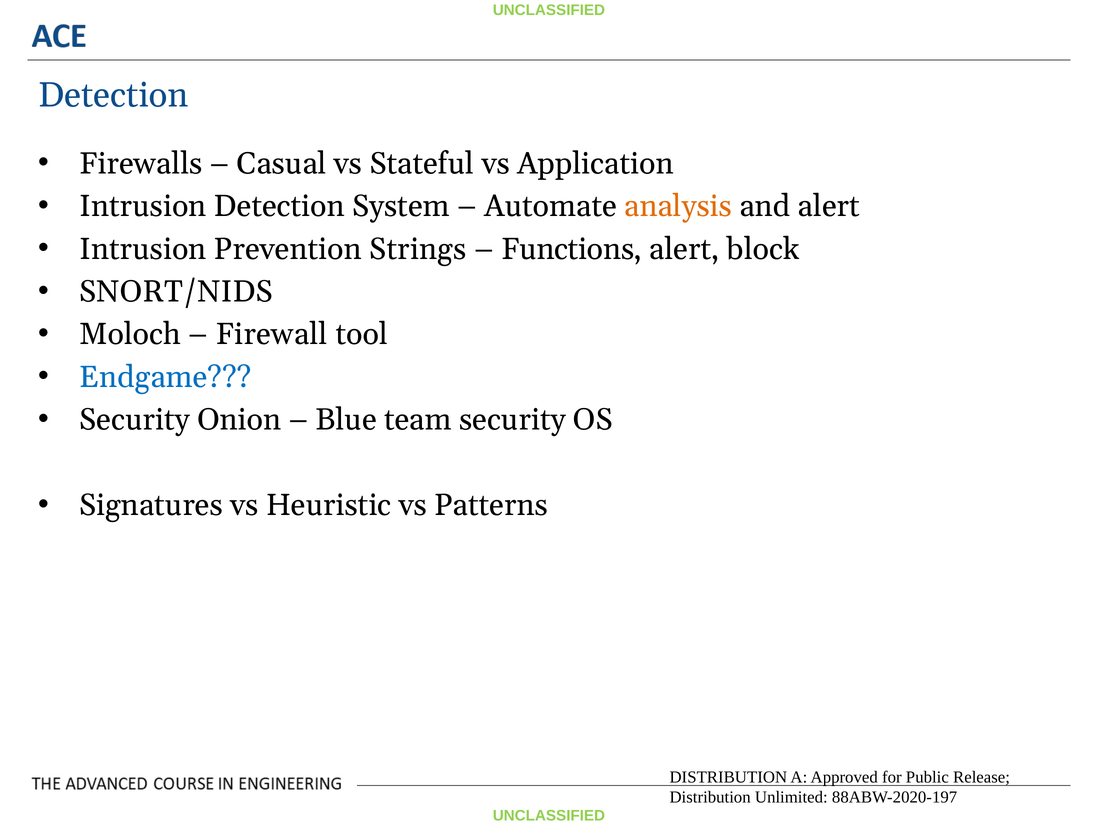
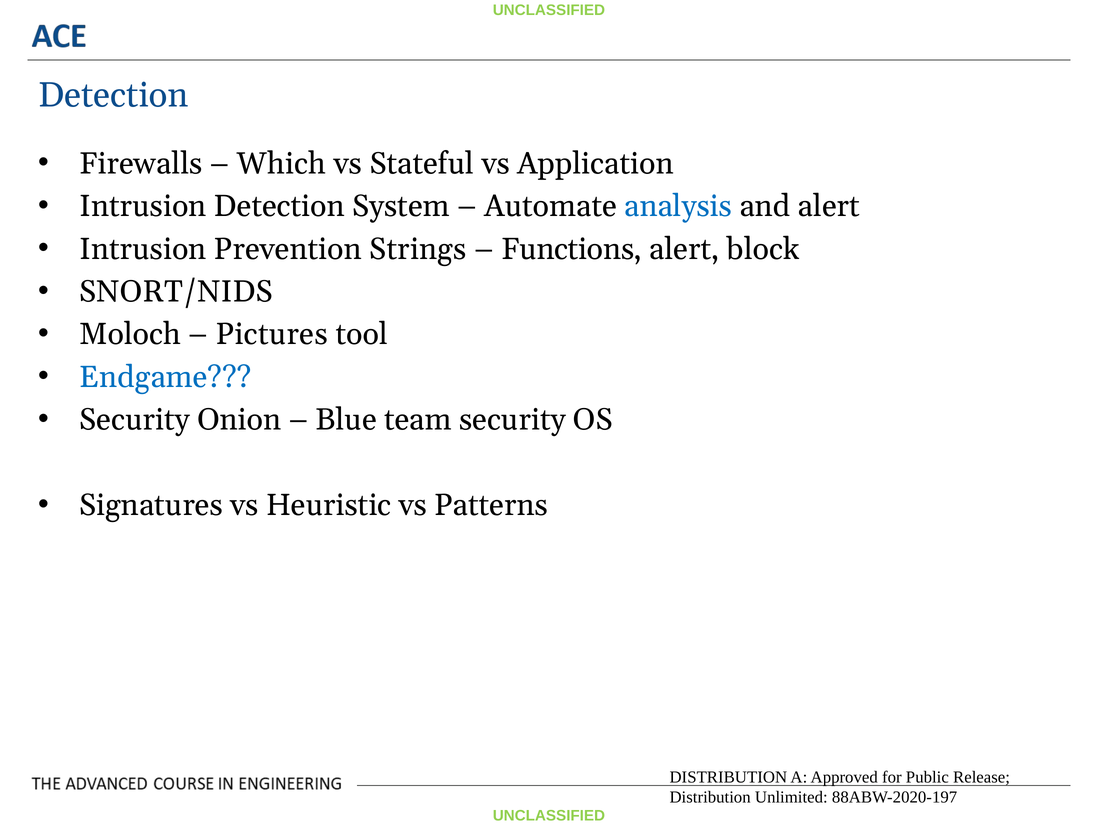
Casual: Casual -> Which (282, 163)
analysis colour: orange -> blue (678, 206)
Firewall: Firewall -> Pictures (272, 334)
